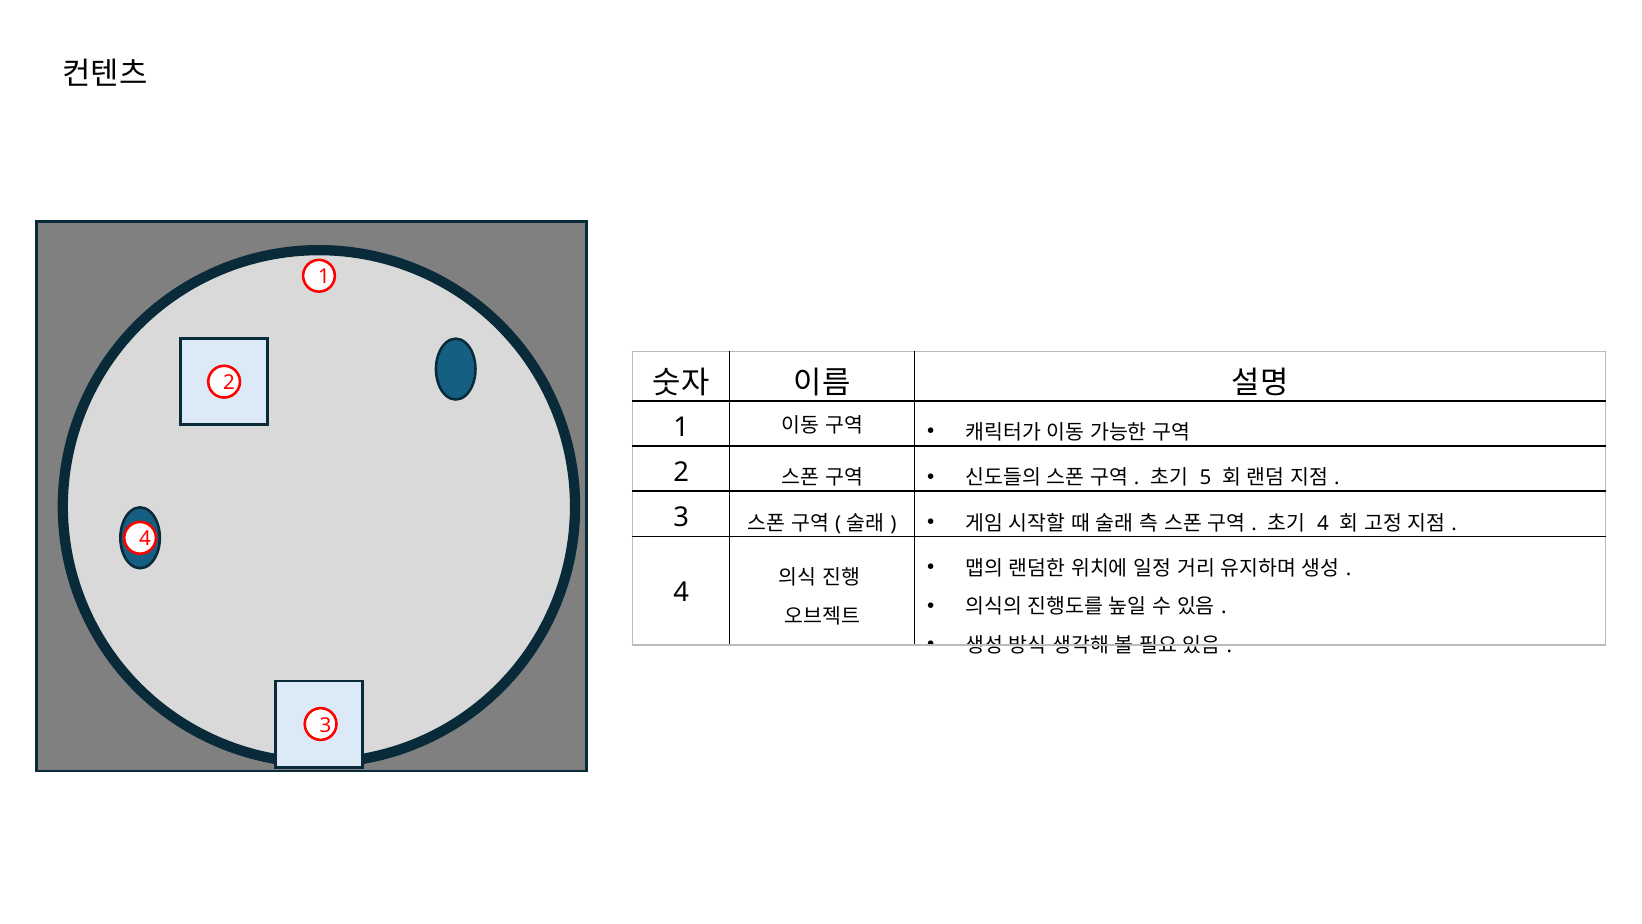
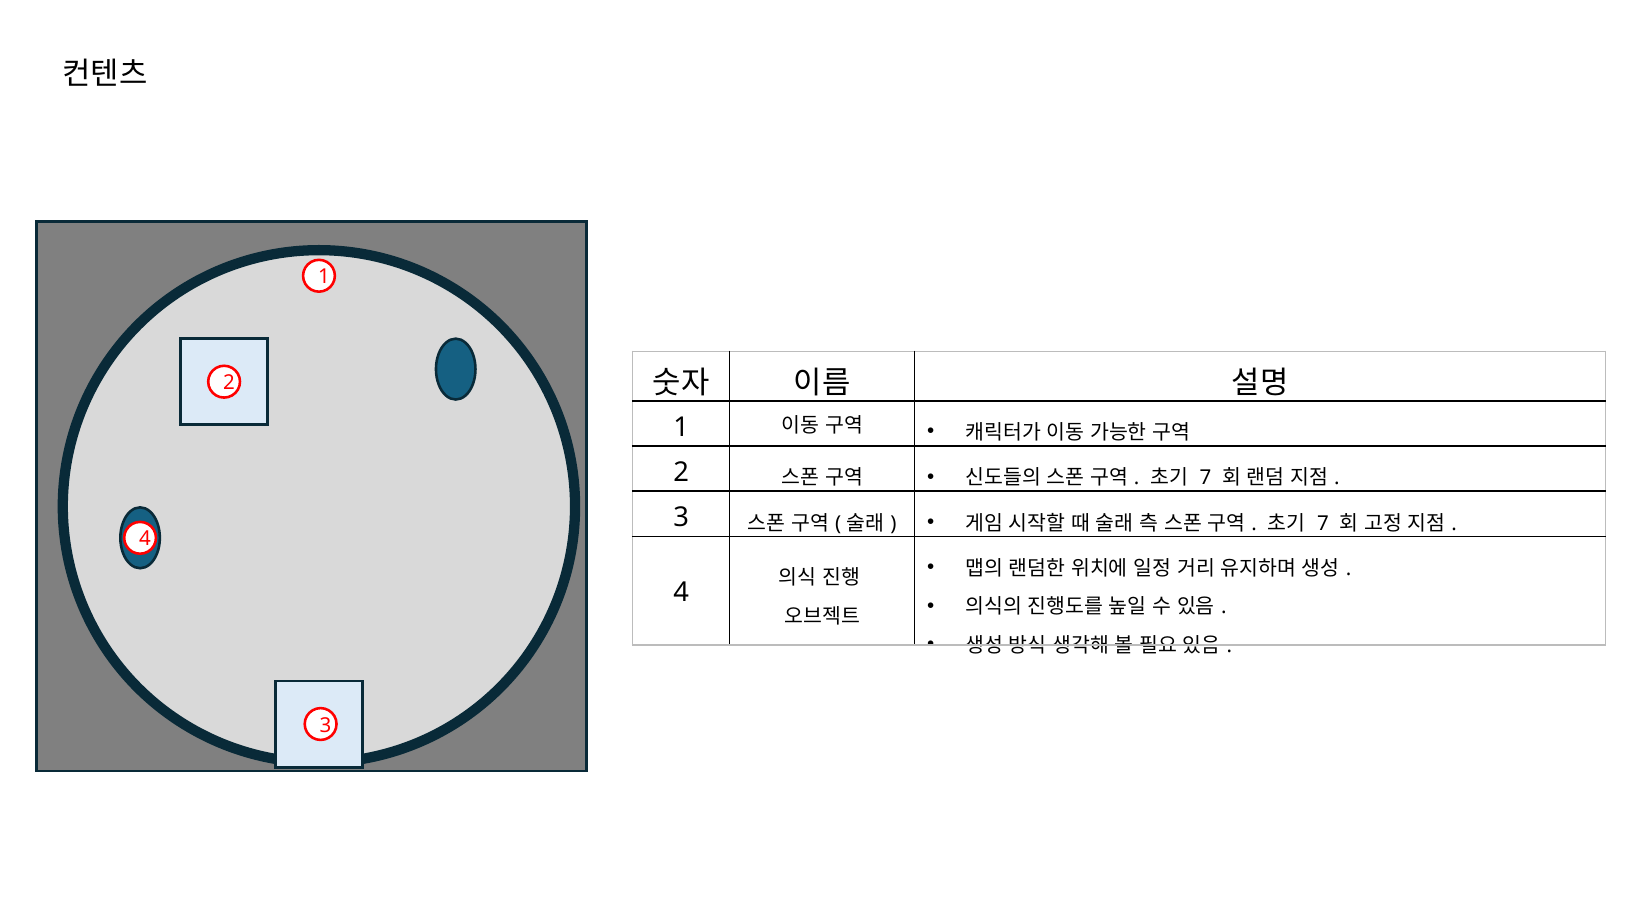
5: 5 -> 7 (1205, 478)
4: 4 -> 7 (1323, 523)
